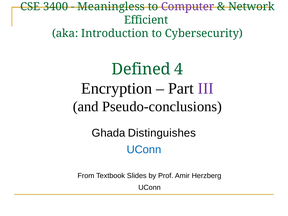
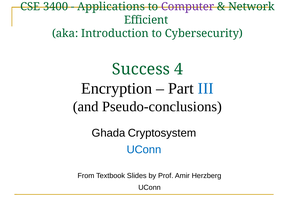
Meaningless: Meaningless -> Applications (111, 7)
Defined: Defined -> Success (141, 69)
III colour: purple -> blue (206, 88)
Distinguishes: Distinguishes -> Cryptosystem (162, 133)
